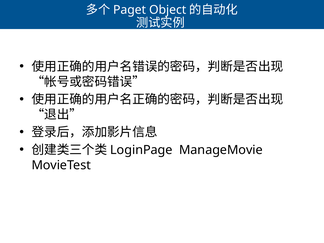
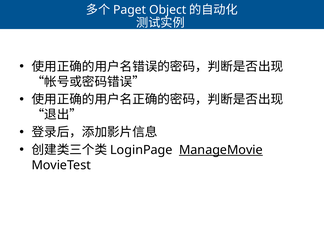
ManageMovie underline: none -> present (221, 150)
